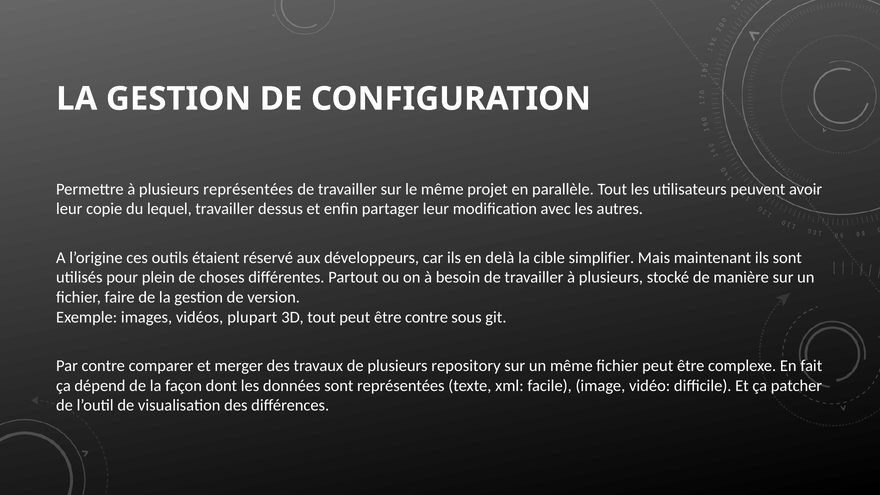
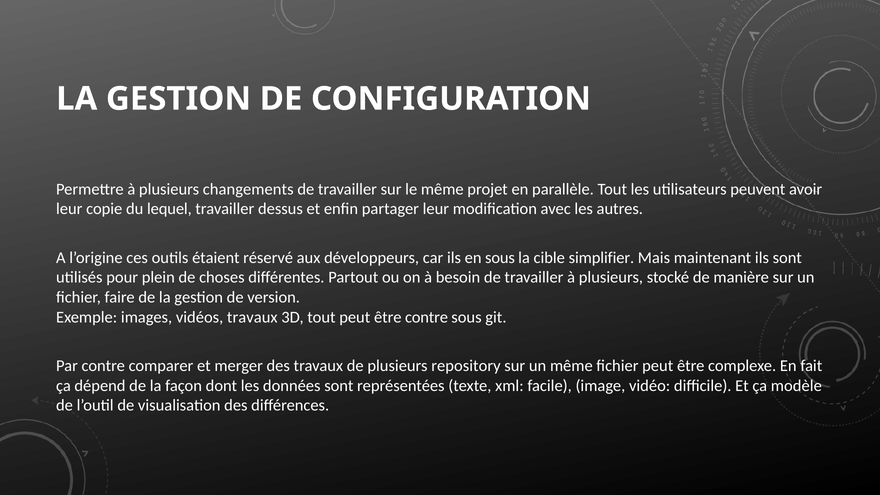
plusieurs représentées: représentées -> changements (248, 189)
en delà: delà -> sous (500, 258)
vidéos plupart: plupart -> travaux (252, 317)
patcher: patcher -> modèle (796, 386)
